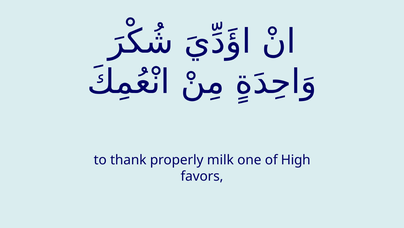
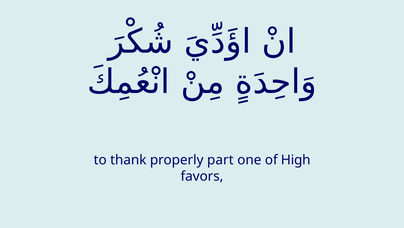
milk: milk -> part (220, 160)
